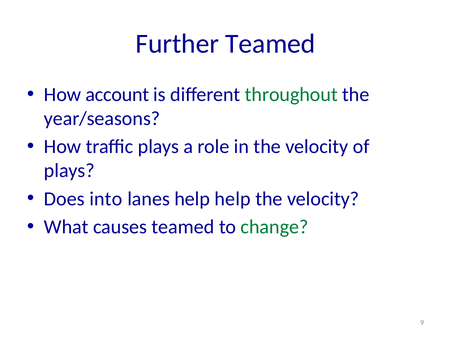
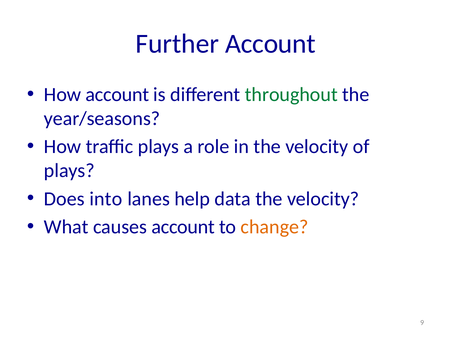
Further Teamed: Teamed -> Account (270, 44)
help help: help -> data (233, 199)
causes teamed: teamed -> account (183, 227)
change colour: green -> orange (275, 227)
